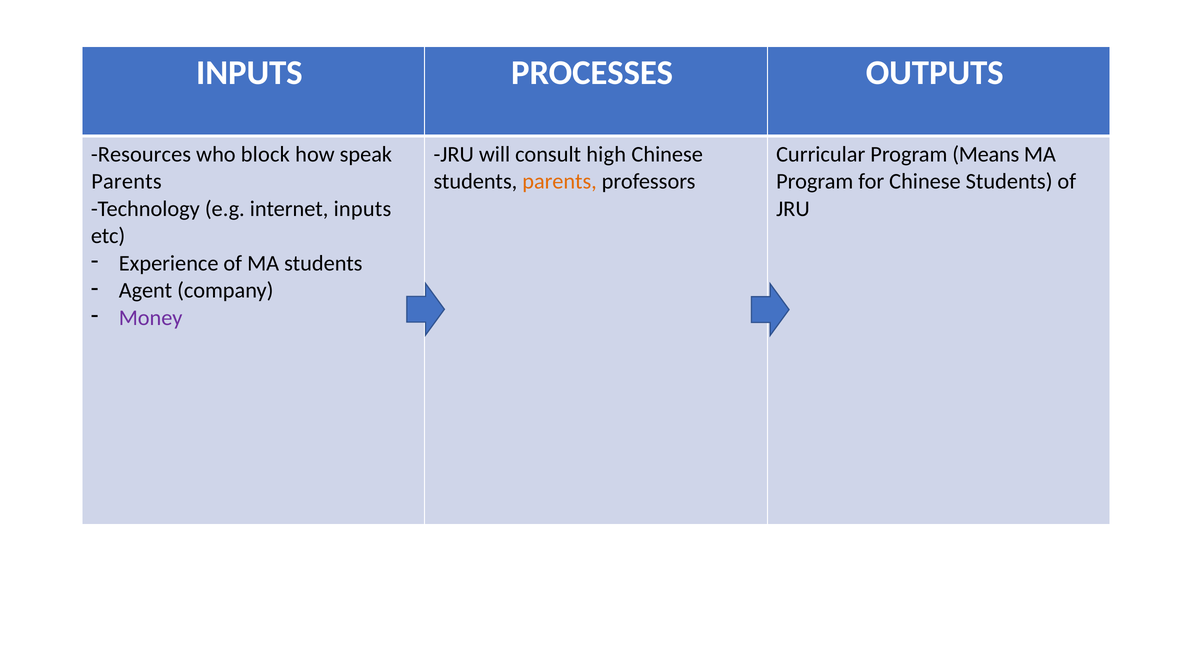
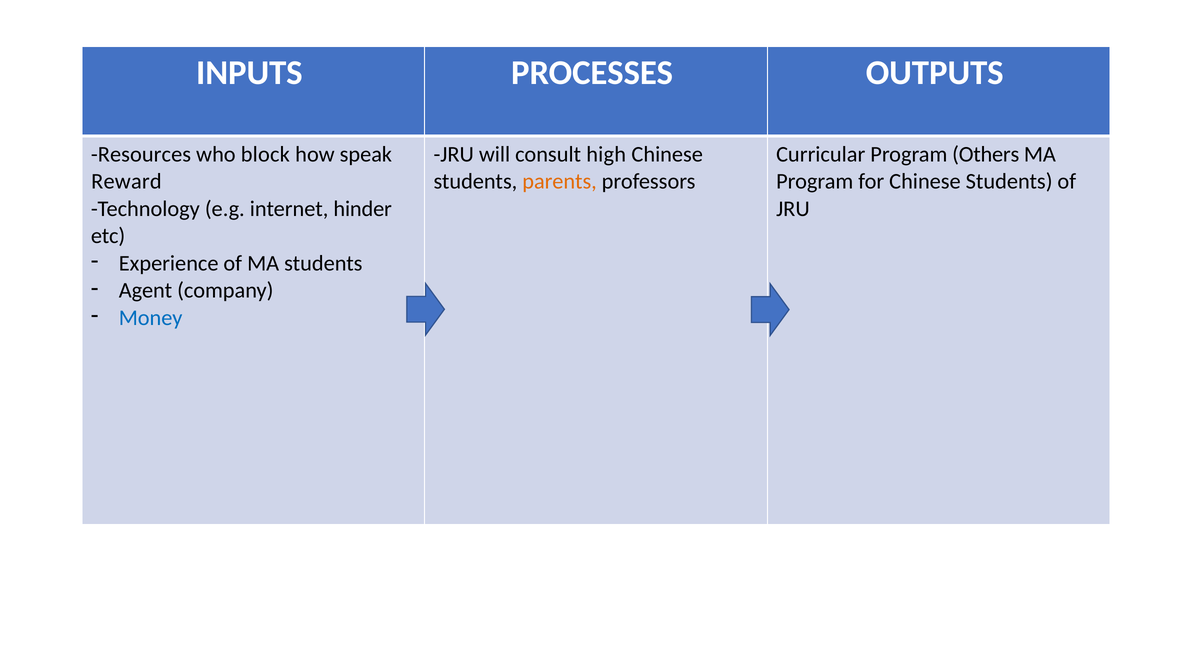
Means: Means -> Others (986, 154)
Parents: Parents -> Reward (126, 182)
internet inputs: inputs -> hinder (363, 209)
Money colour: purple -> blue (151, 318)
